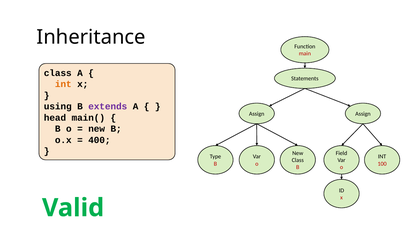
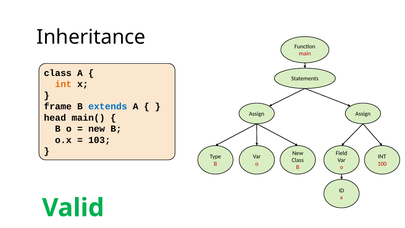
using: using -> frame (58, 106)
extends colour: purple -> blue (108, 106)
400: 400 -> 103 (99, 140)
